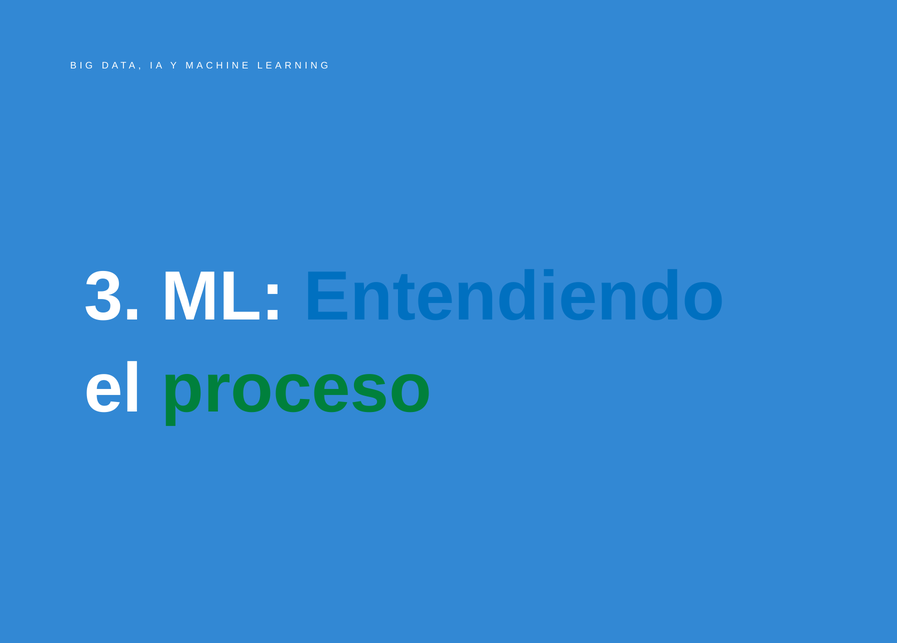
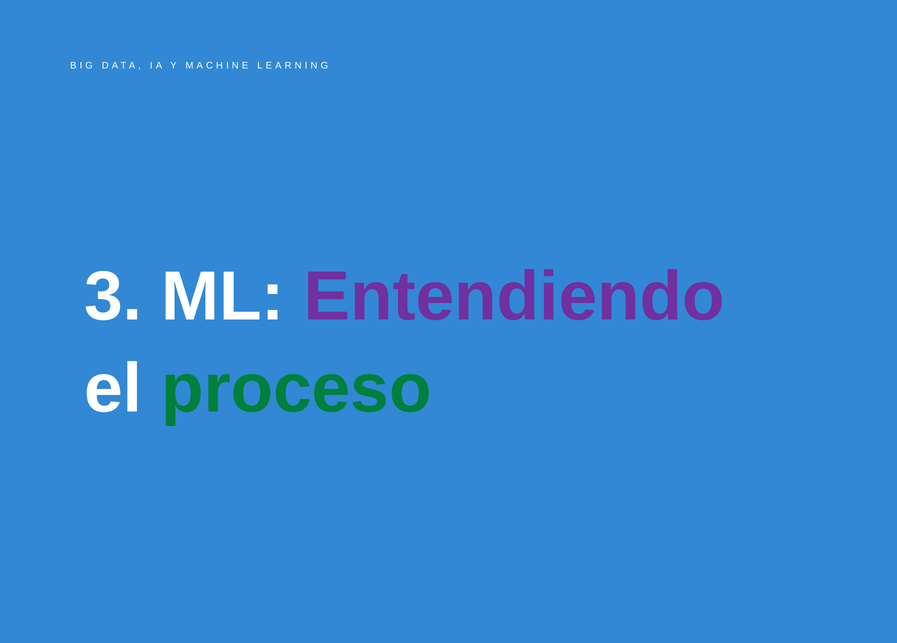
Entendiendo colour: blue -> purple (514, 297)
